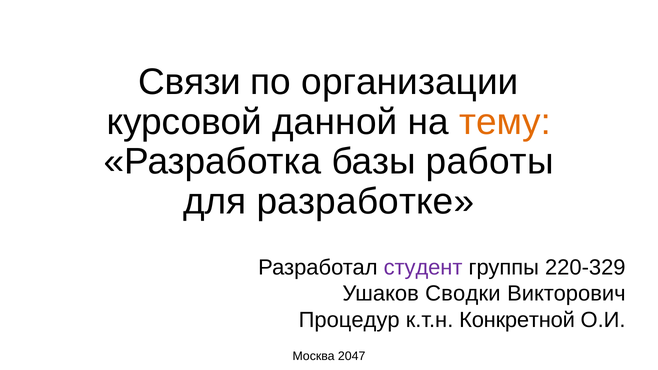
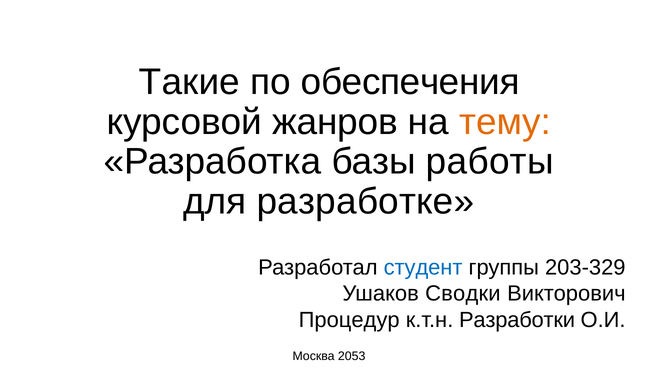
Связи: Связи -> Такие (190, 82)
организации: организации -> обеспечения (410, 82)
данной: данной -> жанров (335, 122)
студент colour: purple -> blue (423, 267)
220-329: 220-329 -> 203-329 (585, 267)
Конкретной: Конкретной -> Разработки (517, 320)
2047: 2047 -> 2053 (352, 356)
